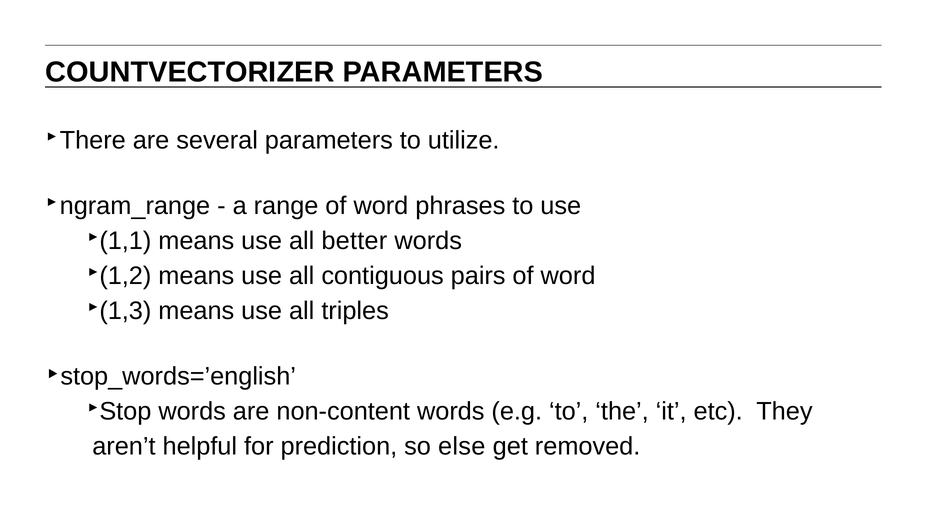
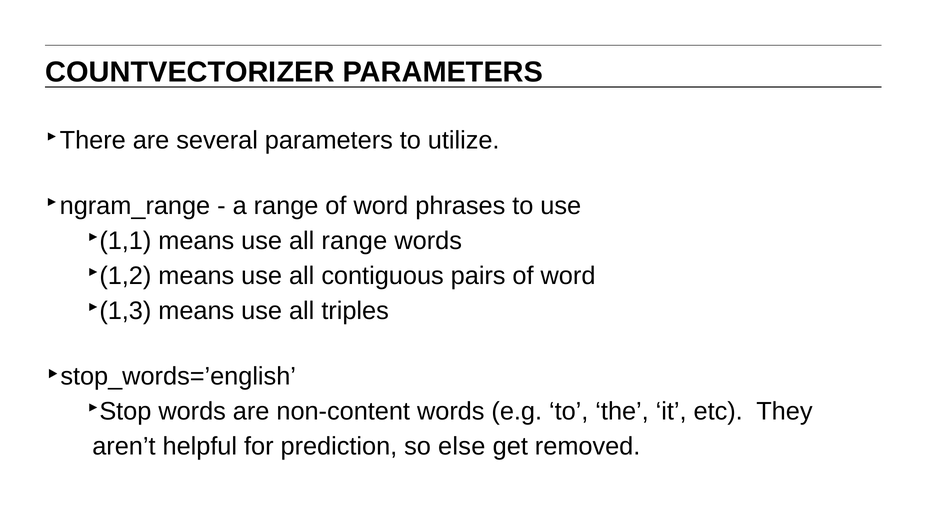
all better: better -> range (354, 241)
